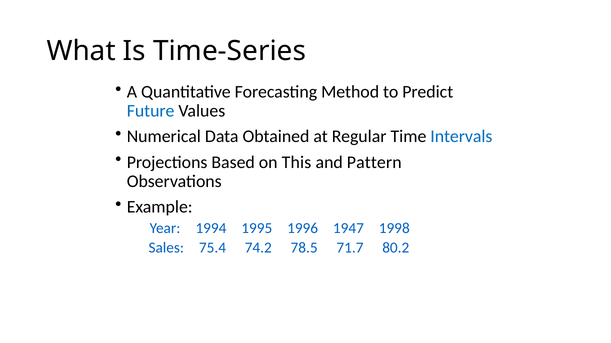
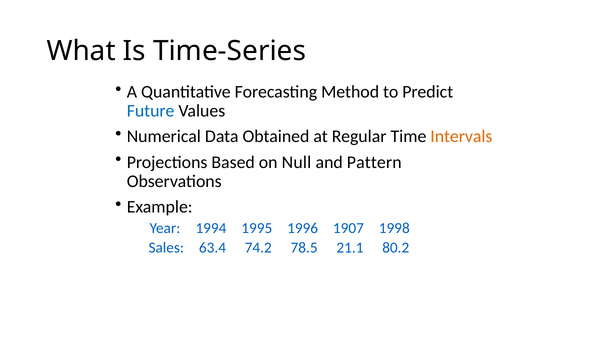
Intervals colour: blue -> orange (461, 137)
This: This -> Null (296, 162)
1947: 1947 -> 1907 (348, 228)
75.4: 75.4 -> 63.4 (212, 248)
71.7: 71.7 -> 21.1 (350, 248)
